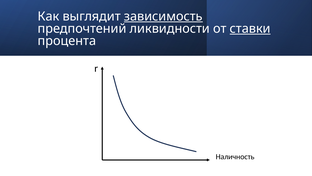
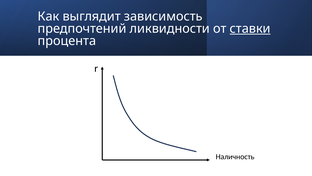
зависимость underline: present -> none (163, 16)
